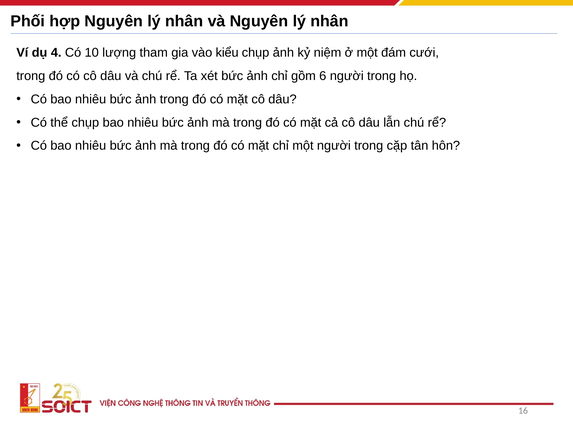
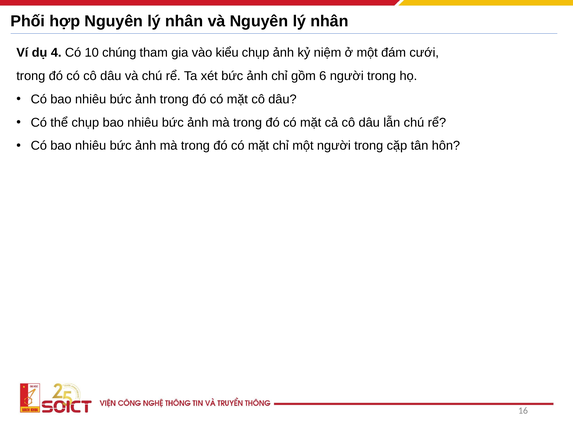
lượng: lượng -> chúng (119, 53)
